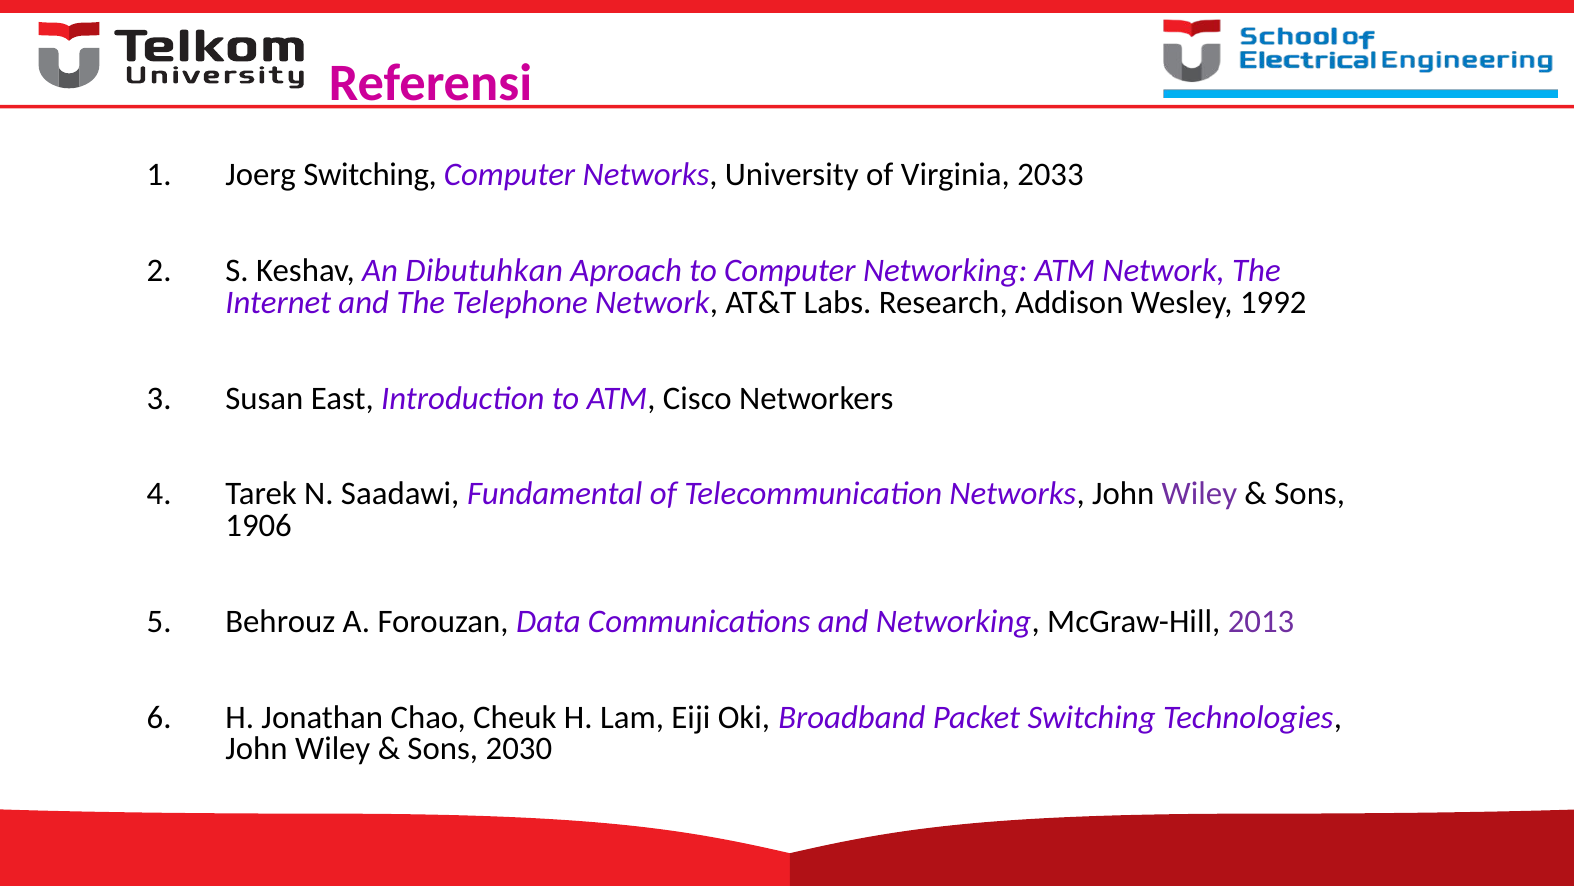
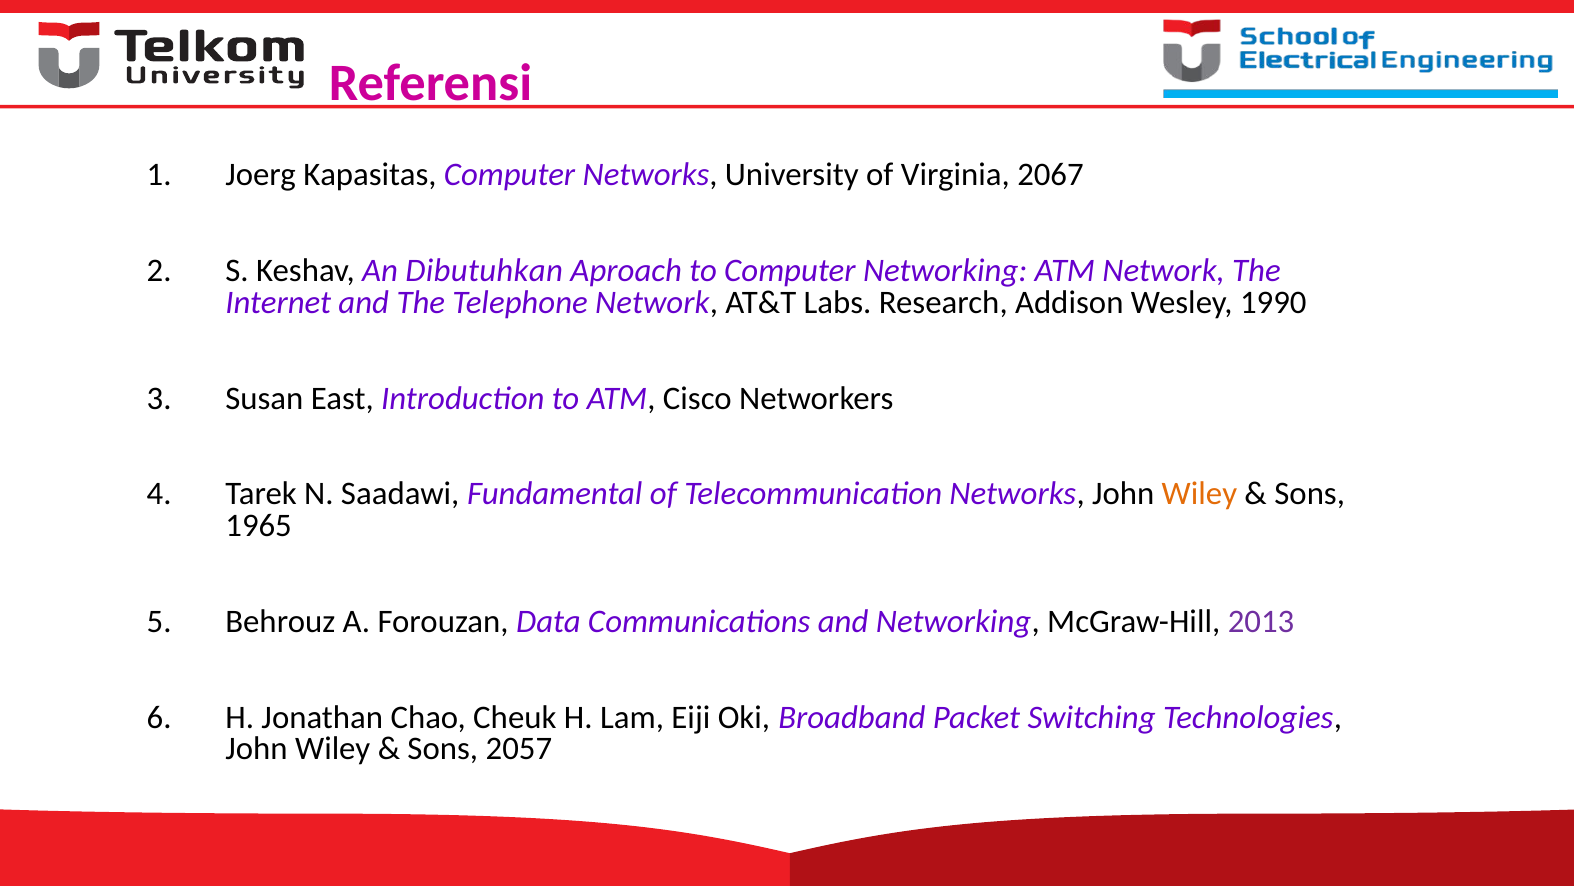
Joerg Switching: Switching -> Kapasitas (370, 175)
2033: 2033 -> 2067 (1050, 175)
1992: 1992 -> 1990 (1273, 302)
Wiley colour: purple -> orange (1199, 494)
1906: 1906 -> 1965 (259, 525)
2030: 2030 -> 2057 (519, 748)
